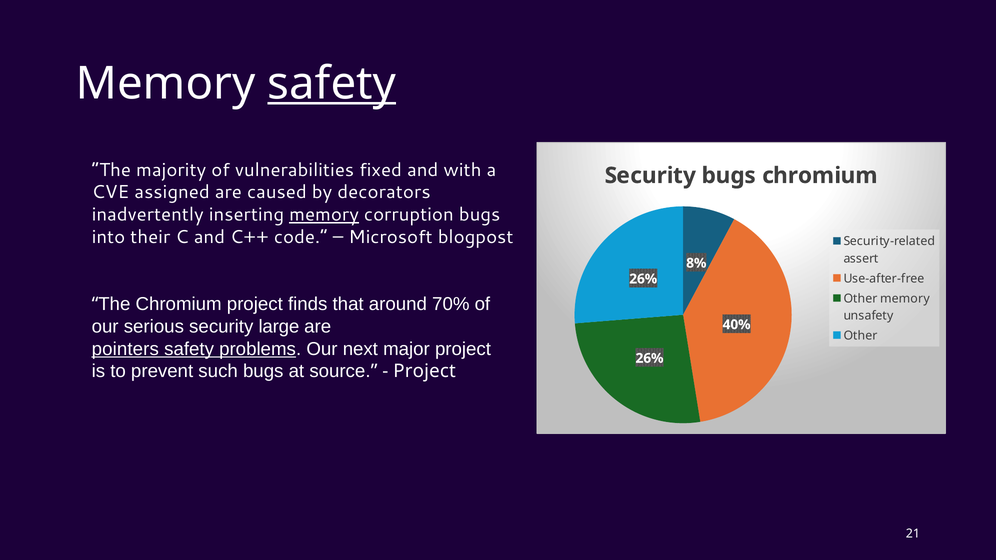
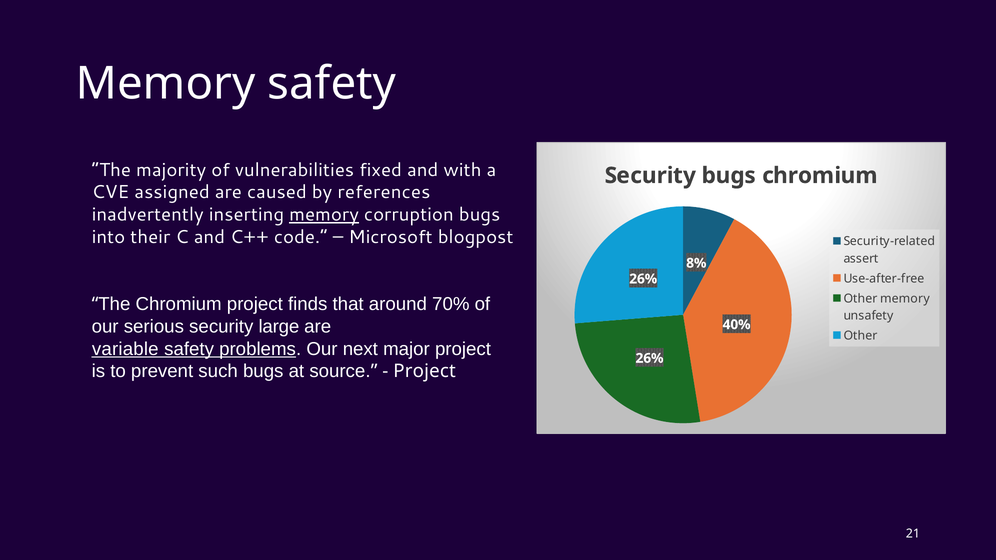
safety underline: present -> none (332, 84)
decorators: decorators -> references (384, 192)
pointers: pointers -> variable (125, 349)
